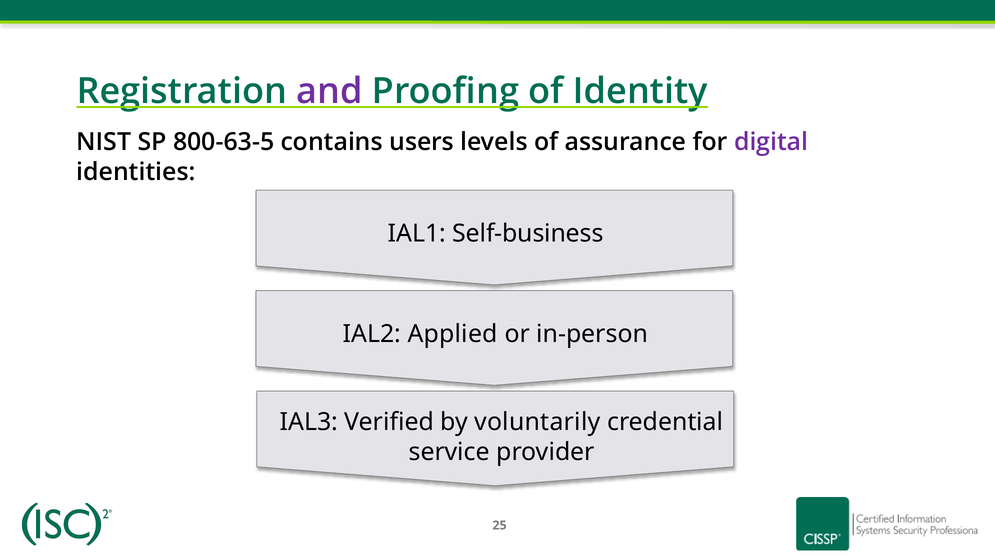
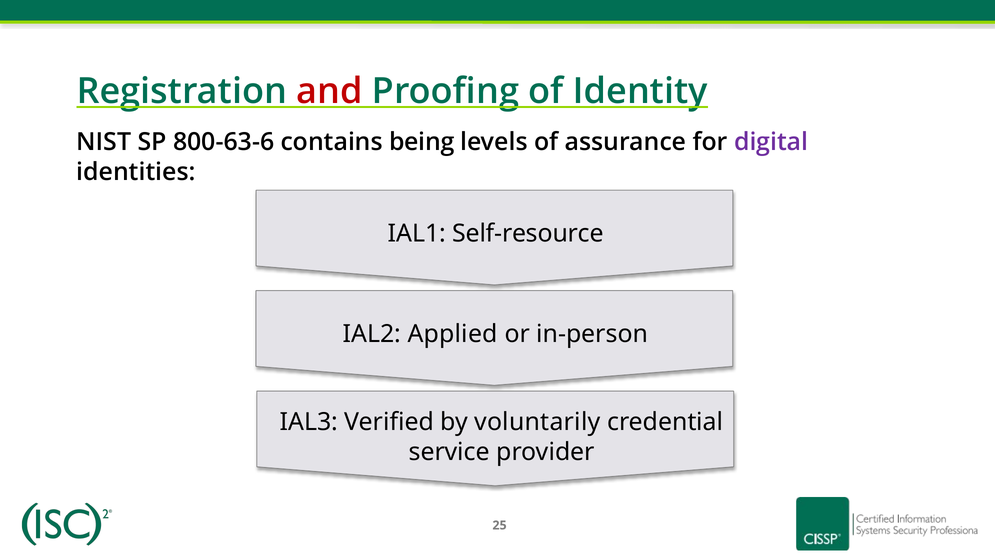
and colour: purple -> red (330, 91)
800-63-5: 800-63-5 -> 800-63-6 (224, 142)
users: users -> being (422, 142)
Self-business: Self-business -> Self-resource (528, 234)
